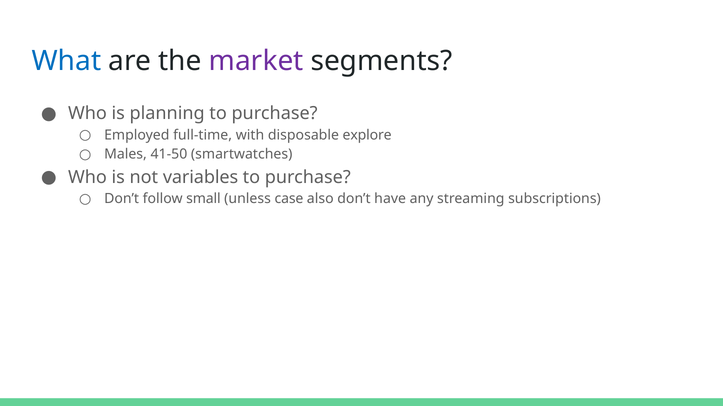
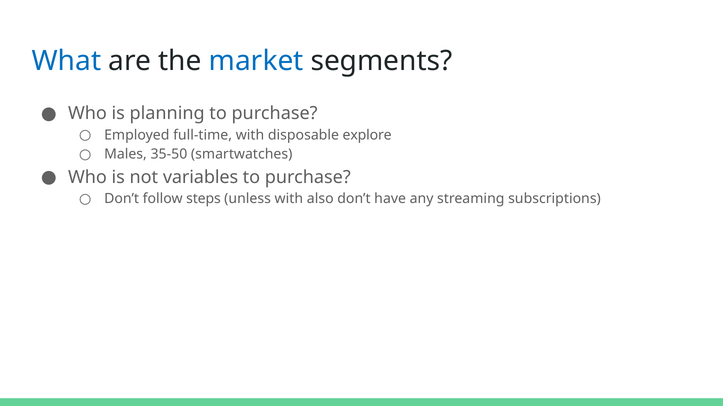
market colour: purple -> blue (256, 61)
41-50: 41-50 -> 35-50 (169, 155)
small: small -> steps (203, 199)
unless case: case -> with (289, 199)
